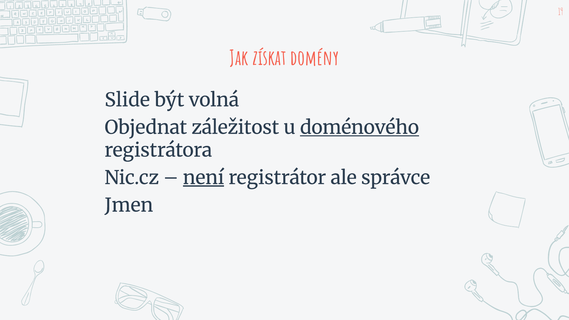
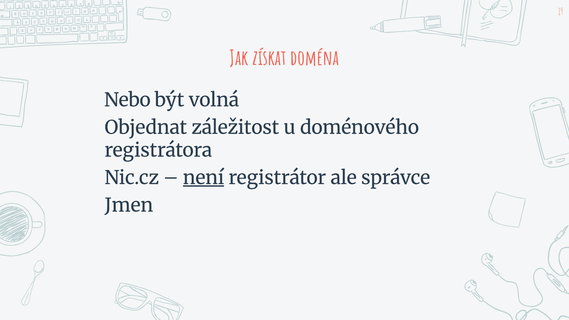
domény: domény -> doména (315, 58)
Slide: Slide -> Nebo (127, 100)
doménového underline: present -> none (360, 128)
